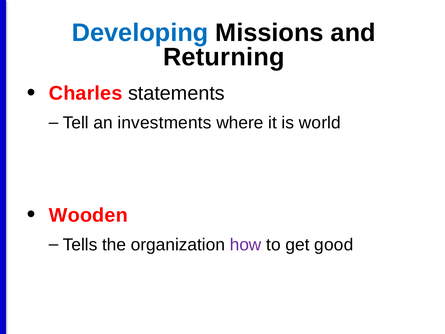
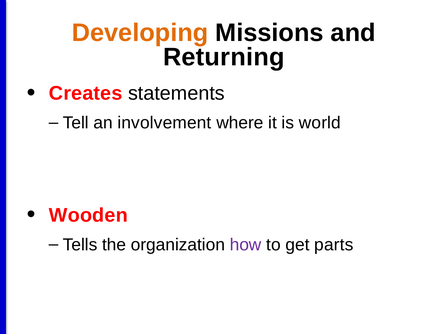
Developing colour: blue -> orange (140, 33)
Charles: Charles -> Creates (86, 93)
investments: investments -> involvement (164, 123)
good: good -> parts (334, 244)
